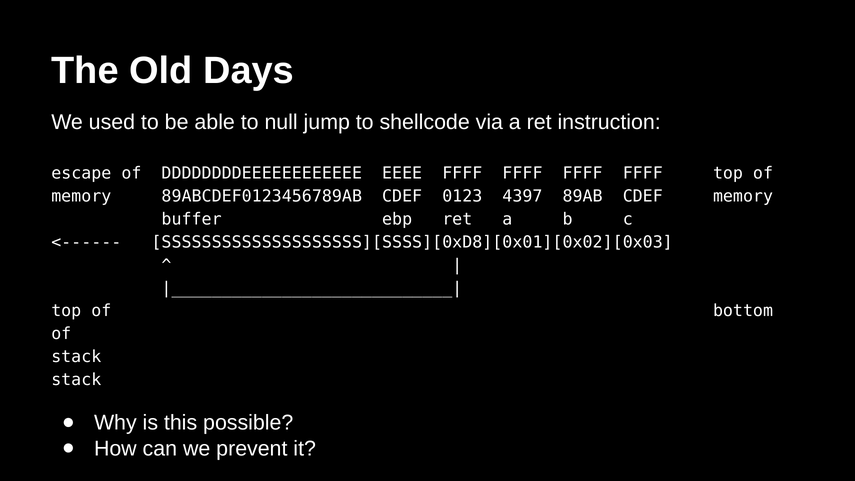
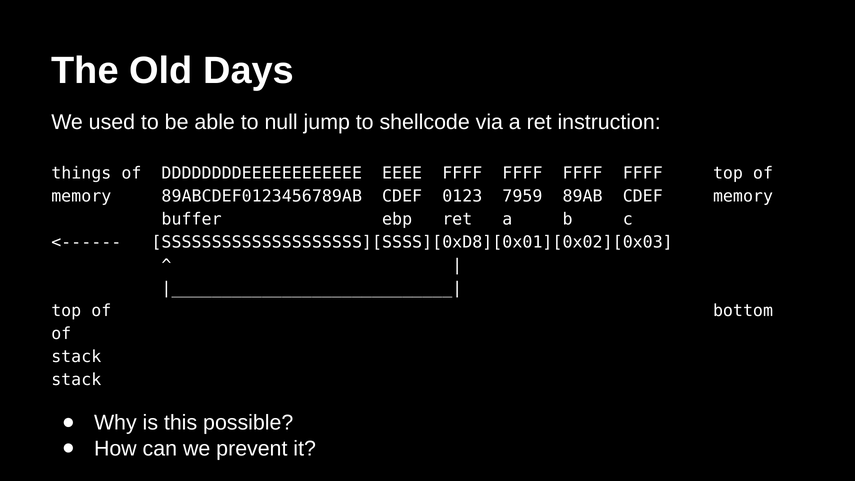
escape: escape -> things (81, 173)
4397: 4397 -> 7959 (522, 196)
